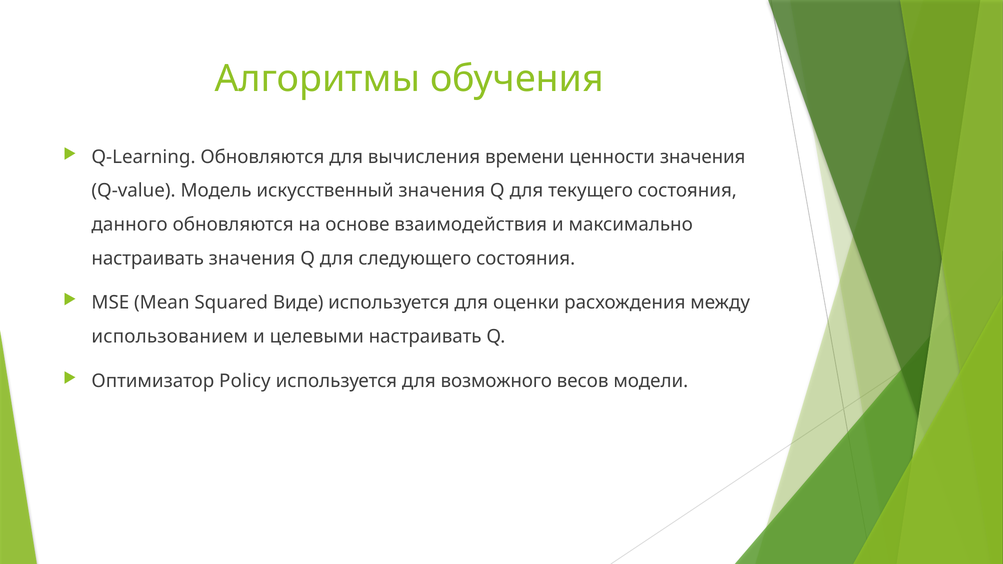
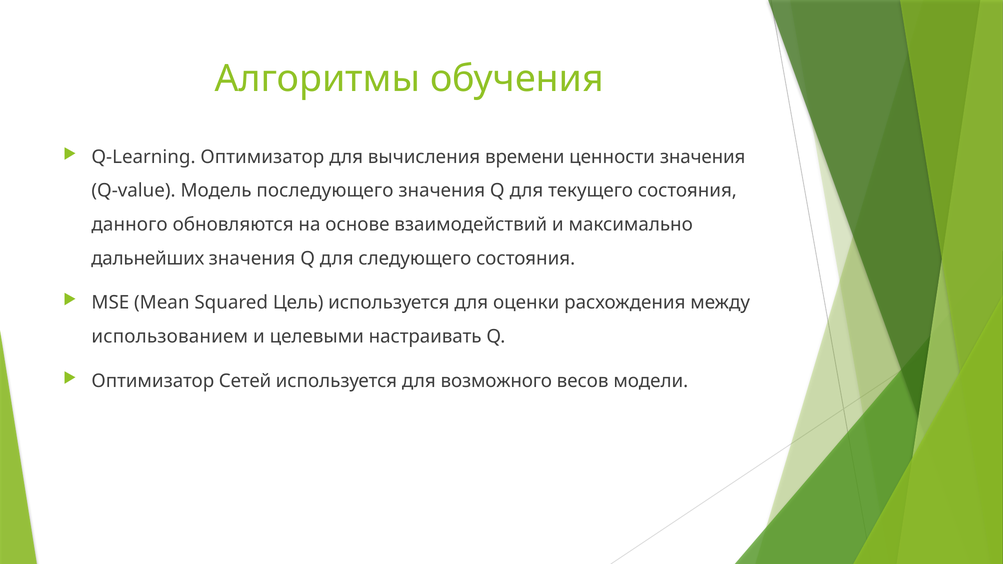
Q-Learning Обновляются: Обновляются -> Оптимизатор (262, 157)
искусственный: искусственный -> последующего (325, 191)
взаимодействия: взаимодействия -> взаимодействий (471, 225)
настраивать: настраивать -> дальнейших (148, 259)
Виде: Виде -> Цель (298, 303)
Policy: Policy -> Сетей (245, 381)
